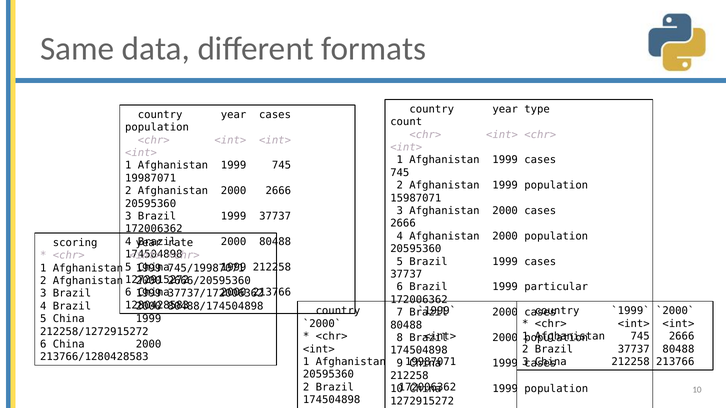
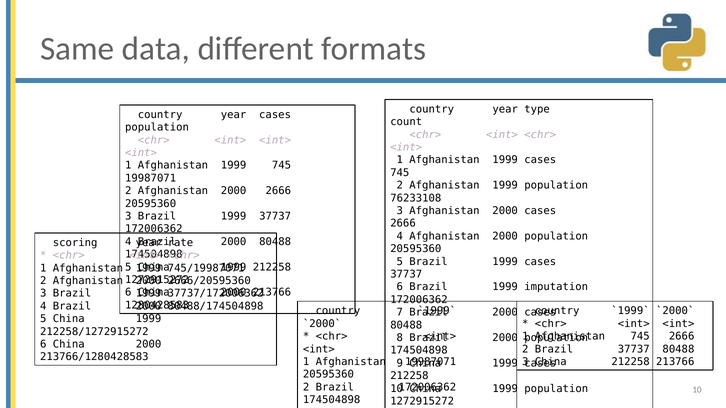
15987071: 15987071 -> 76233108 (416, 198)
particular: particular -> imputation (556, 287)
